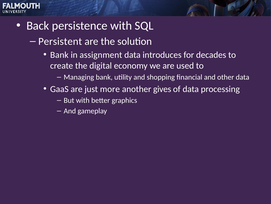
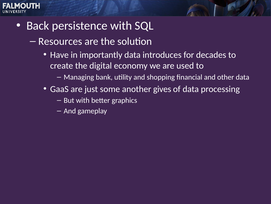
Persistent: Persistent -> Resources (60, 41)
Bank: Bank -> Have (59, 55)
assignment: assignment -> importantly (101, 55)
more: more -> some (110, 89)
